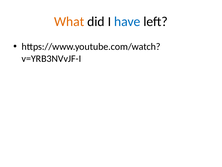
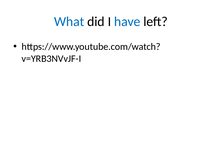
What colour: orange -> blue (69, 21)
